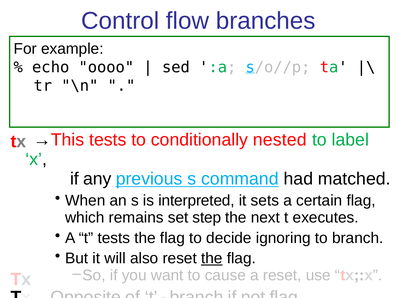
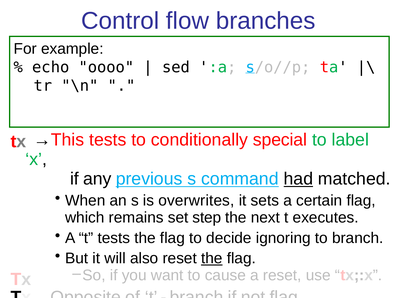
nested: nested -> special (280, 140)
had underline: none -> present (298, 179)
interpreted: interpreted -> overwrites (196, 200)
